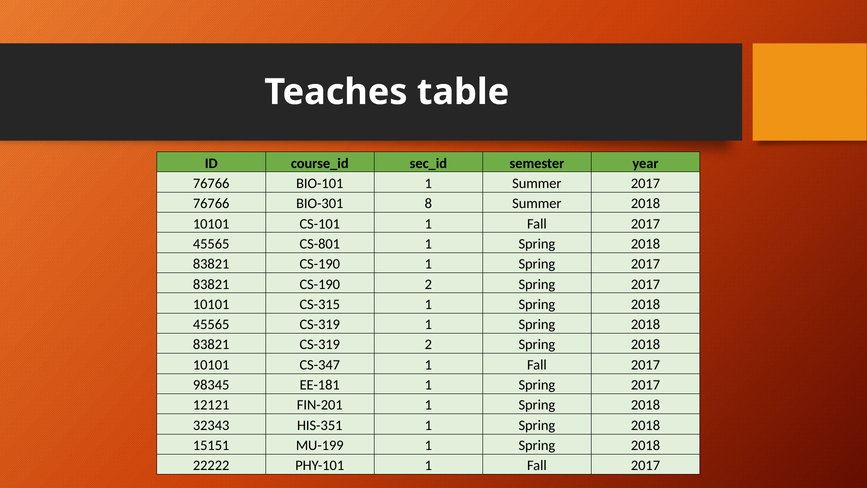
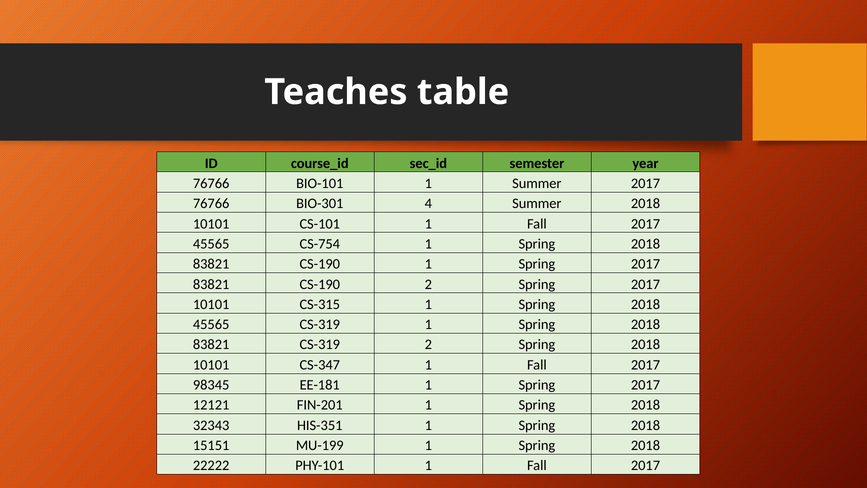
8: 8 -> 4 (428, 204)
CS-801: CS-801 -> CS-754 (320, 244)
